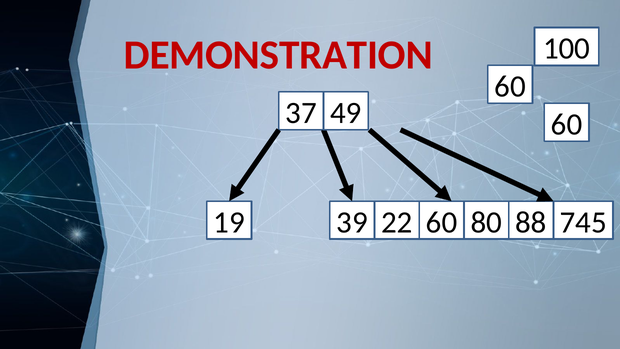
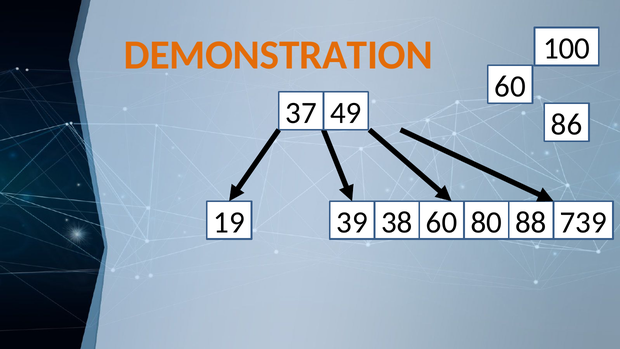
DEMONSTRATION colour: red -> orange (278, 55)
49 60: 60 -> 86 (567, 124)
22: 22 -> 38 (397, 222)
745: 745 -> 739 (583, 222)
